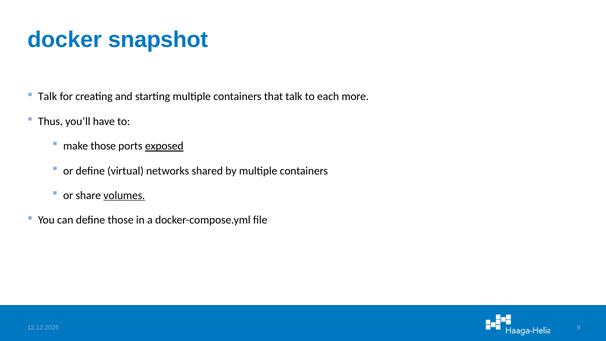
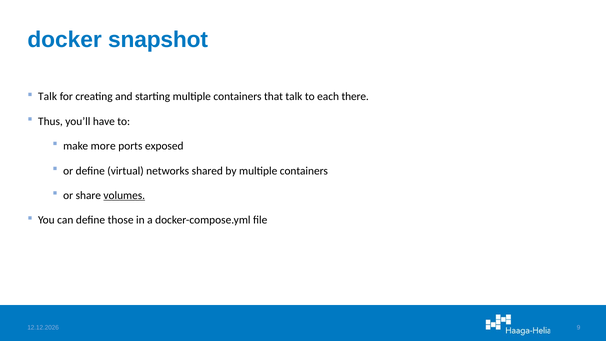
more: more -> there (355, 97)
make those: those -> more (103, 146)
exposed underline: present -> none (164, 146)
